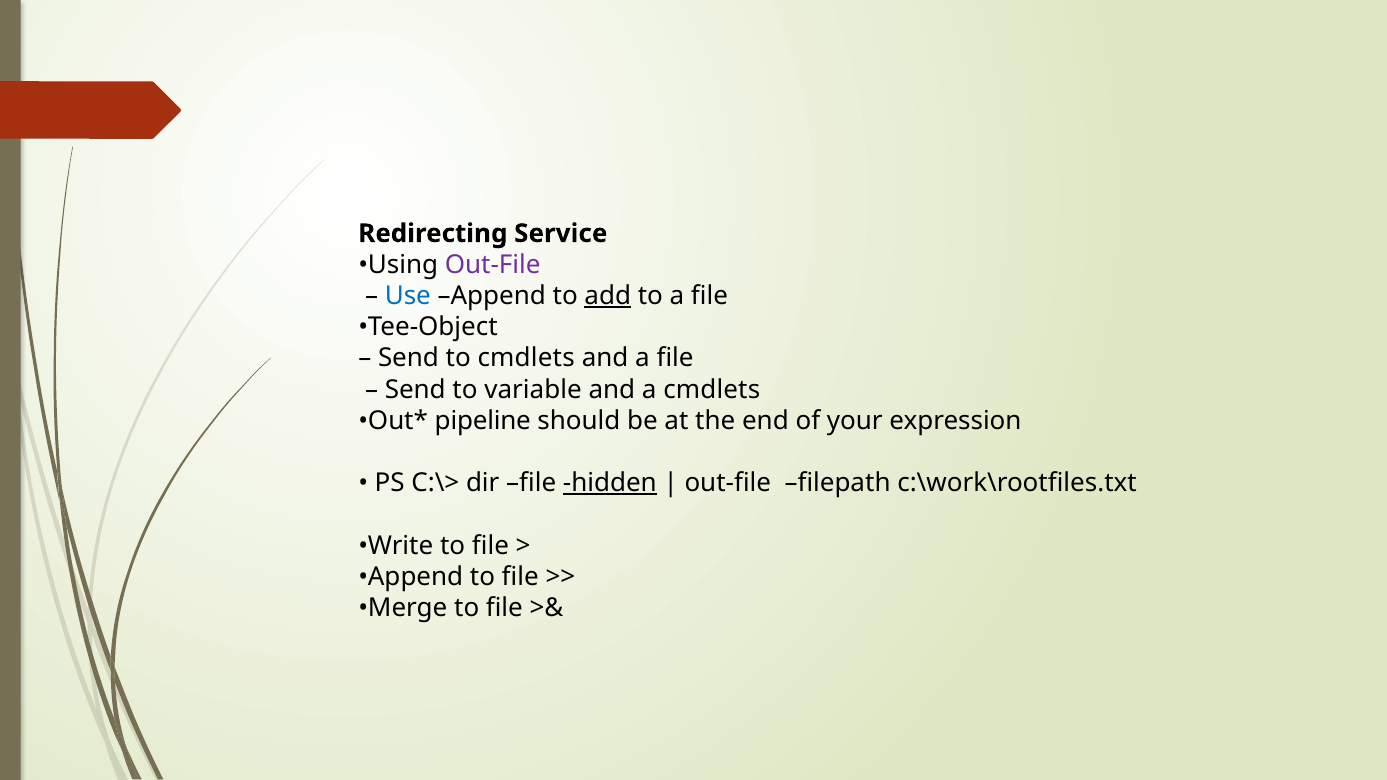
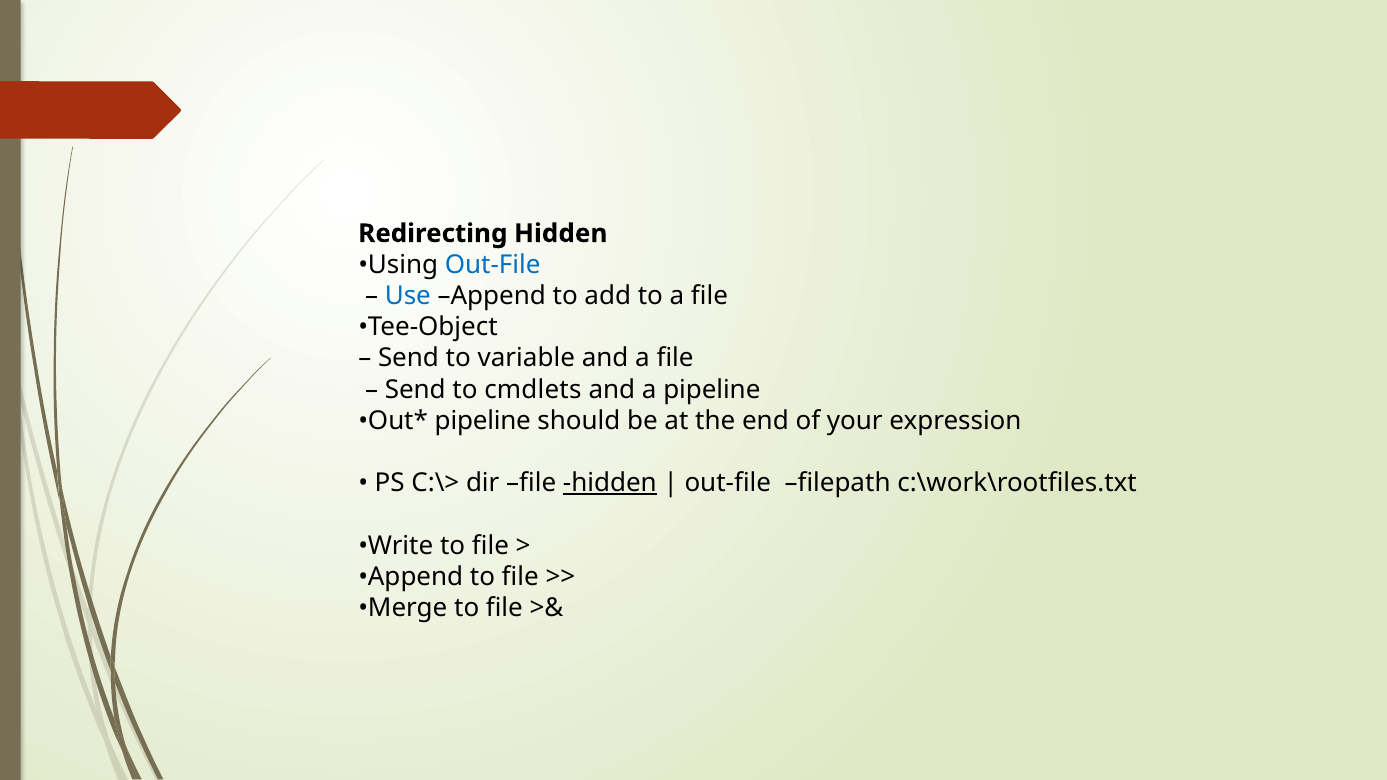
Redirecting Service: Service -> Hidden (561, 233)
Out-File colour: purple -> blue (493, 265)
add underline: present -> none (608, 296)
to cmdlets: cmdlets -> variable (526, 358)
variable: variable -> cmdlets (533, 390)
a cmdlets: cmdlets -> pipeline (712, 390)
